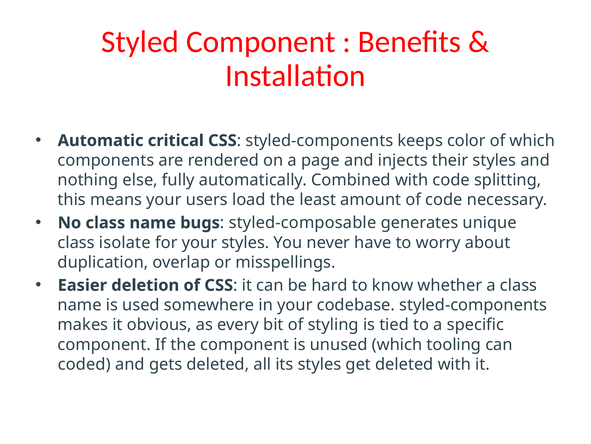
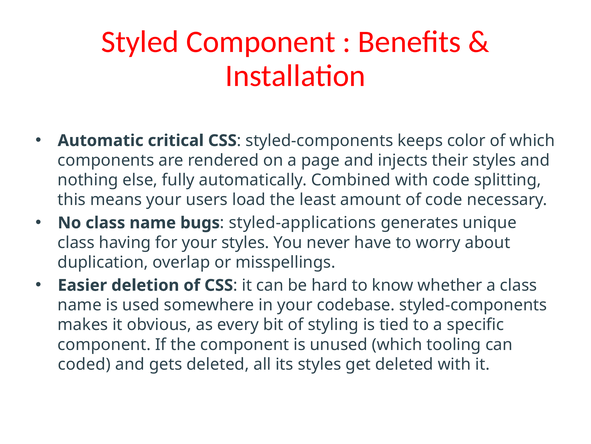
styled-composable: styled-composable -> styled-applications (302, 222)
isolate: isolate -> having (125, 242)
